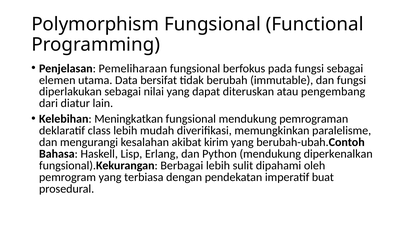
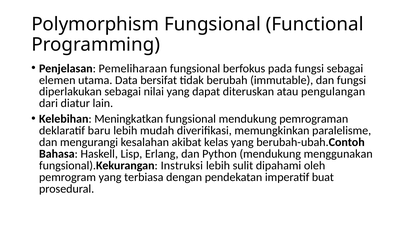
pengembang: pengembang -> pengulangan (333, 92)
class: class -> baru (99, 131)
kirim: kirim -> kelas (216, 142)
diperkenalkan: diperkenalkan -> menggunakan (338, 154)
Berbagai: Berbagai -> Instruksi (182, 166)
